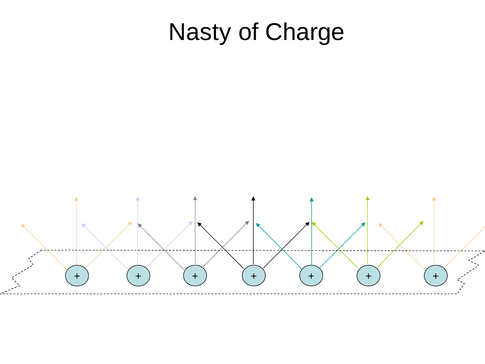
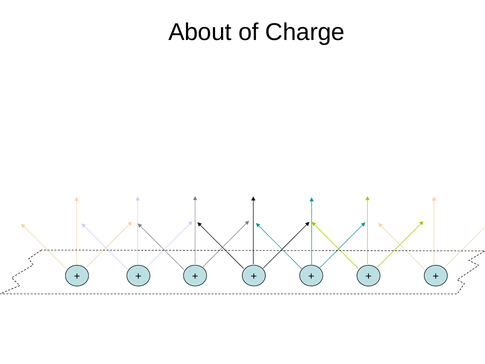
Nasty: Nasty -> About (200, 32)
